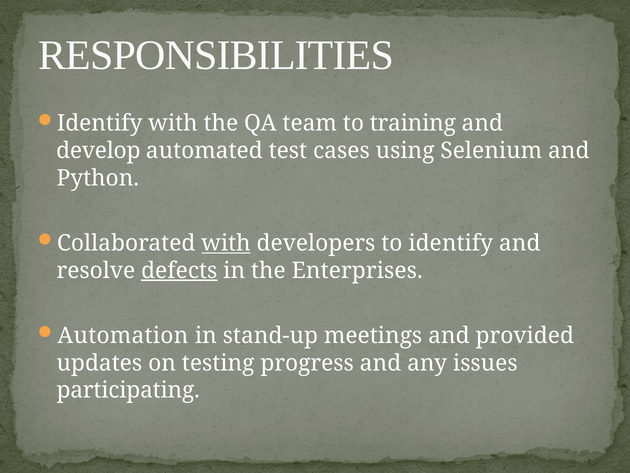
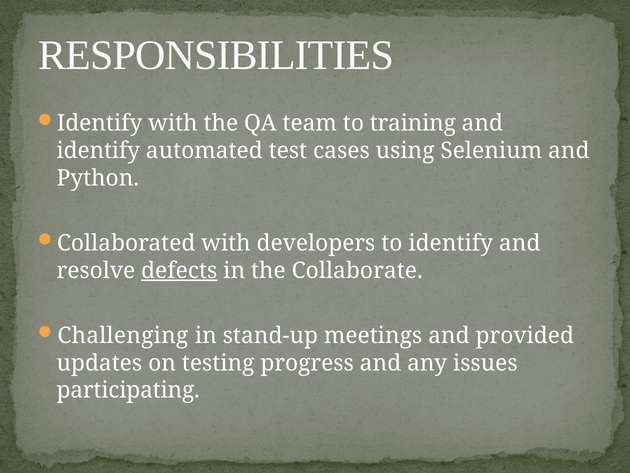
develop: develop -> identify (98, 151)
with underline: present -> none (226, 243)
Enterprises: Enterprises -> Collaborate (357, 270)
Automation: Automation -> Challenging (123, 335)
